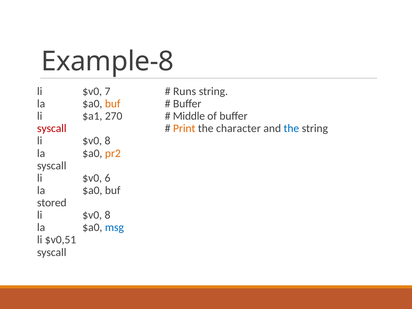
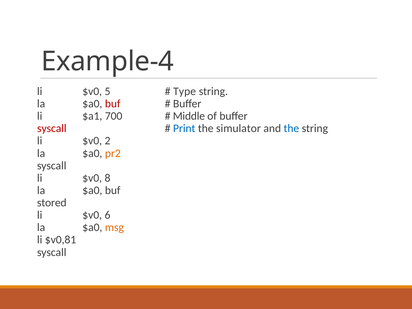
Example-8: Example-8 -> Example-4 (108, 62)
7: 7 -> 5 (108, 91)
Runs: Runs -> Type (185, 91)
buf colour: orange -> red (113, 104)
270: 270 -> 700 (114, 116)
Print colour: orange -> blue (184, 128)
character: character -> simulator (238, 128)
8: 8 -> 2 (108, 141)
6: 6 -> 8 (108, 178)
8: 8 -> 6 (108, 215)
msg colour: blue -> orange (114, 227)
$v0,51: $v0,51 -> $v0,81 (61, 240)
